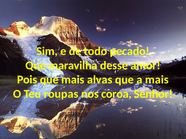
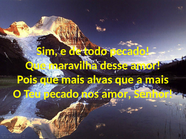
Teu roupas: roupas -> pecado (61, 94)
nos coroa: coroa -> amor (116, 94)
